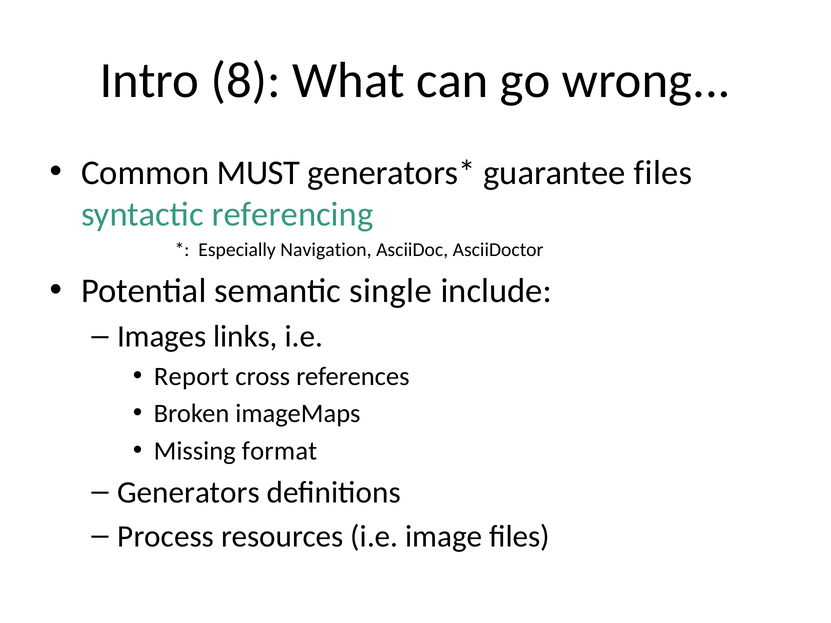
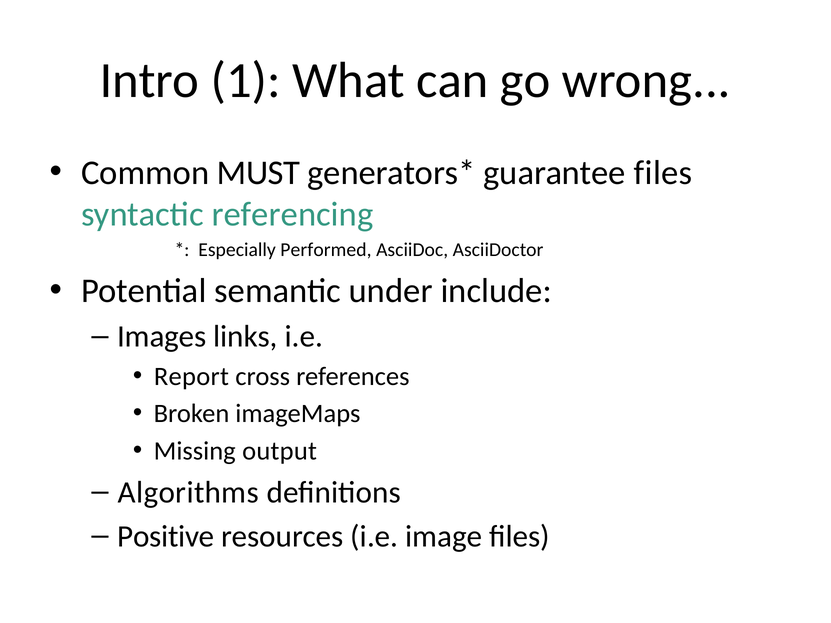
8: 8 -> 1 (246, 80)
Navigation: Navigation -> Performed (326, 250)
single: single -> under (391, 291)
format: format -> output (280, 451)
Generators: Generators -> Algorithms (188, 493)
Process: Process -> Positive (166, 537)
